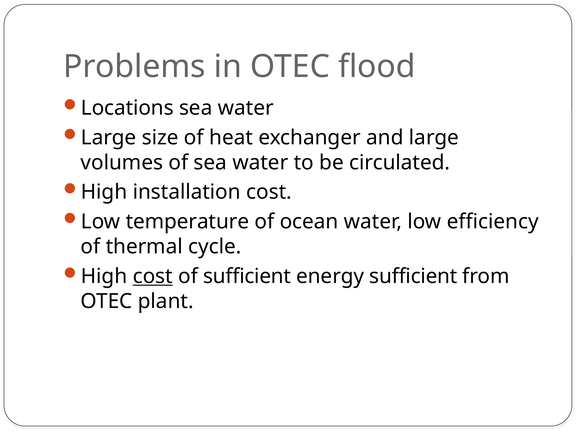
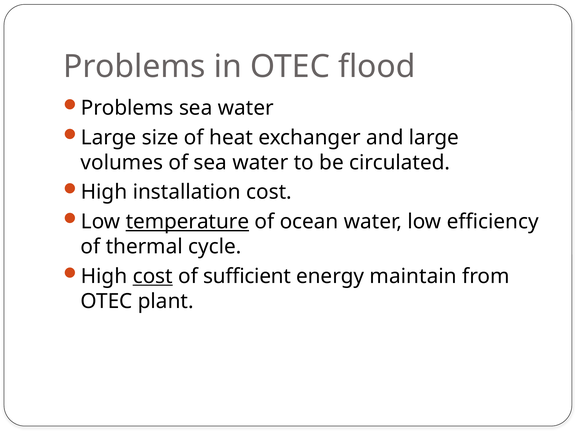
Locations: Locations -> Problems (127, 108)
temperature underline: none -> present (187, 222)
energy sufficient: sufficient -> maintain (413, 276)
